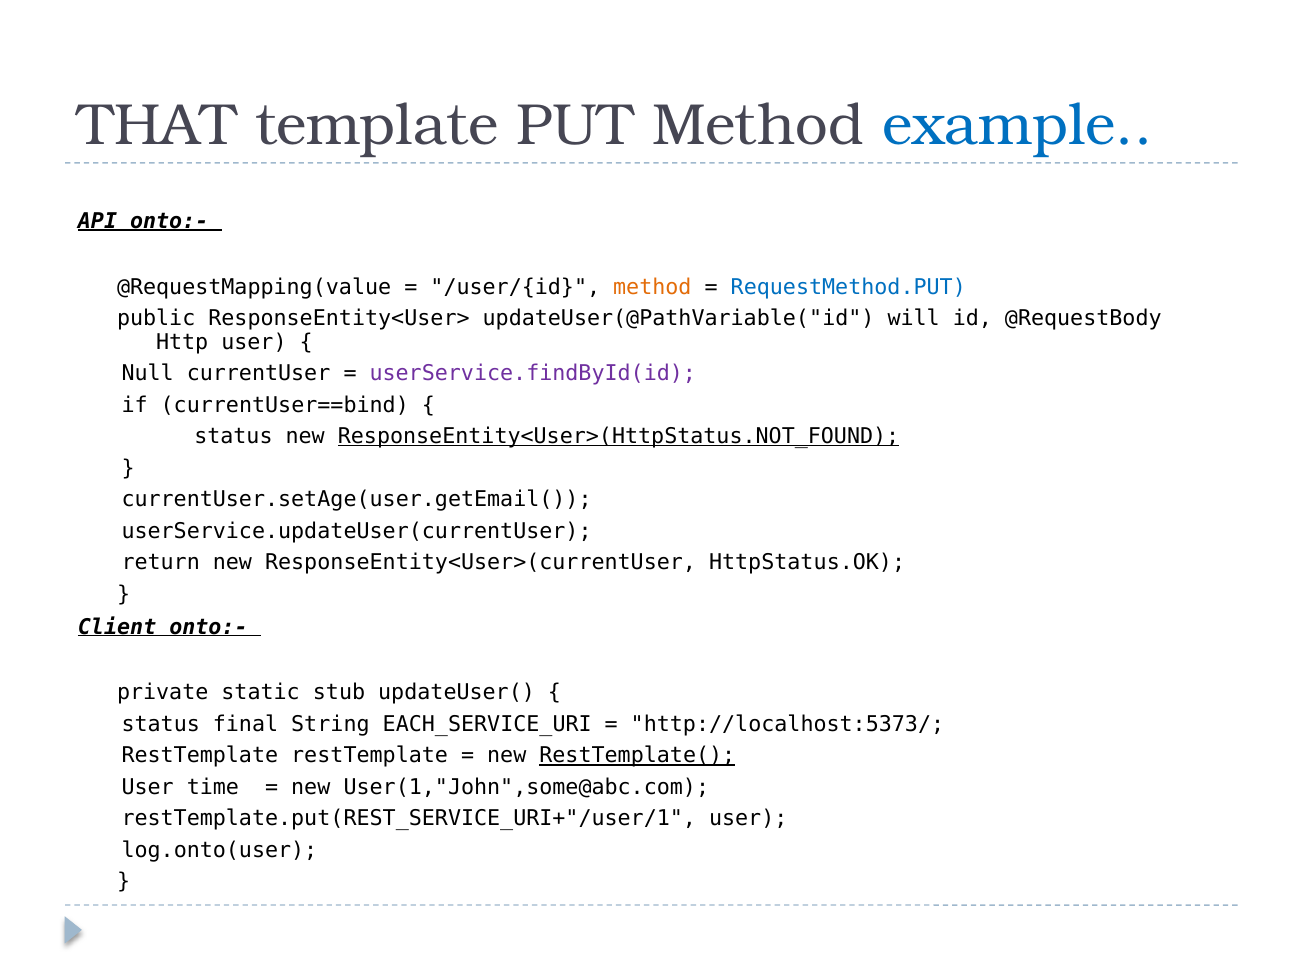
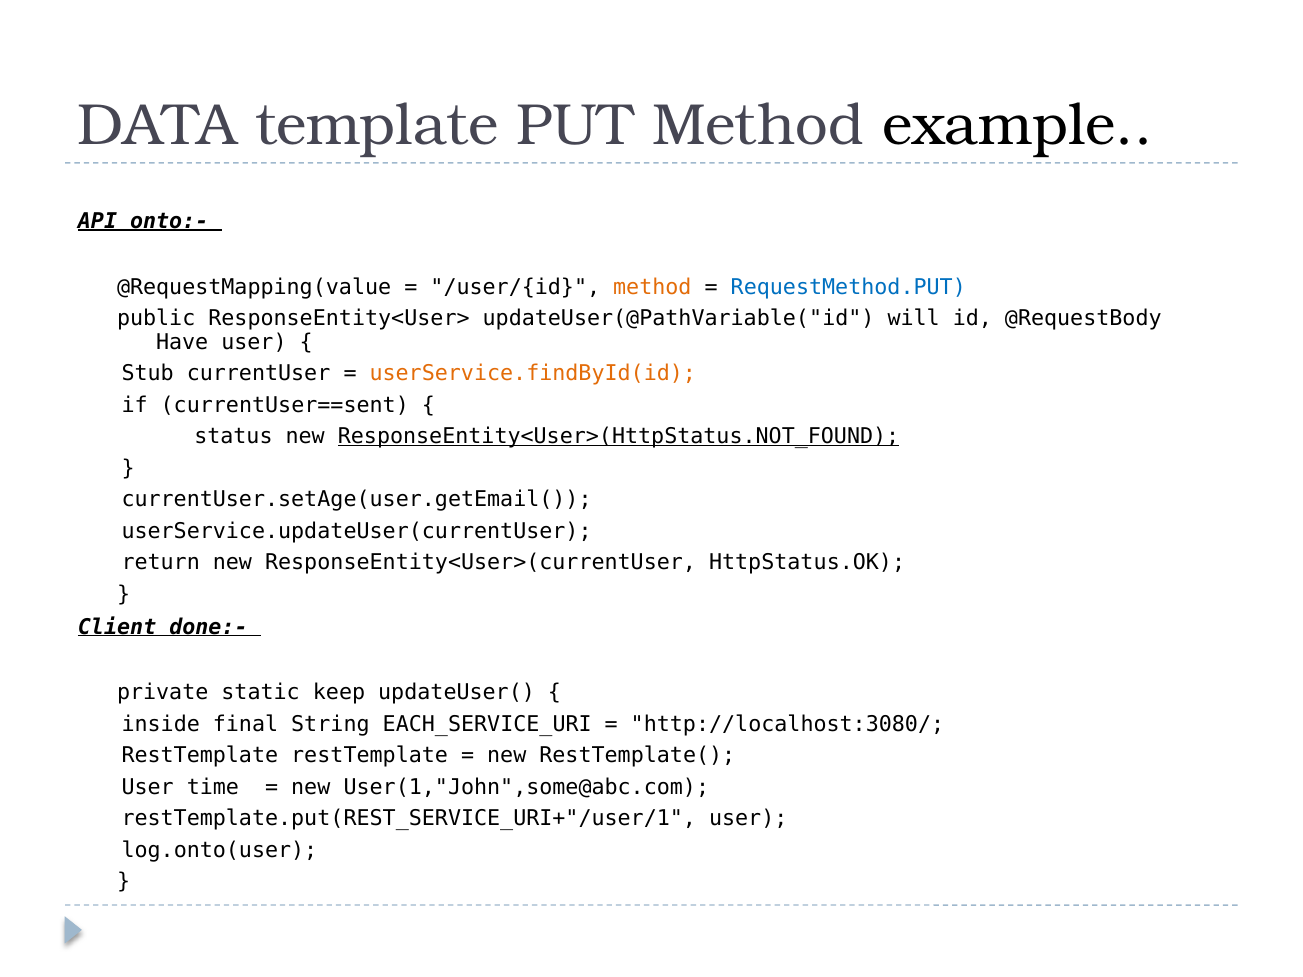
THAT: THAT -> DATA (158, 126)
example colour: blue -> black (1018, 126)
Http: Http -> Have (182, 342)
Null: Null -> Stub (148, 374)
userService.findById(id colour: purple -> orange (533, 374)
currentUser==bind: currentUser==bind -> currentUser==sent (285, 405)
Client onto:-: onto:- -> done:- (208, 628)
stub: stub -> keep (339, 693)
status: status -> inside (161, 724)
http://localhost:5373/: http://localhost:5373/ -> http://localhost:3080/ (787, 724)
RestTemplate( underline: present -> none (637, 756)
